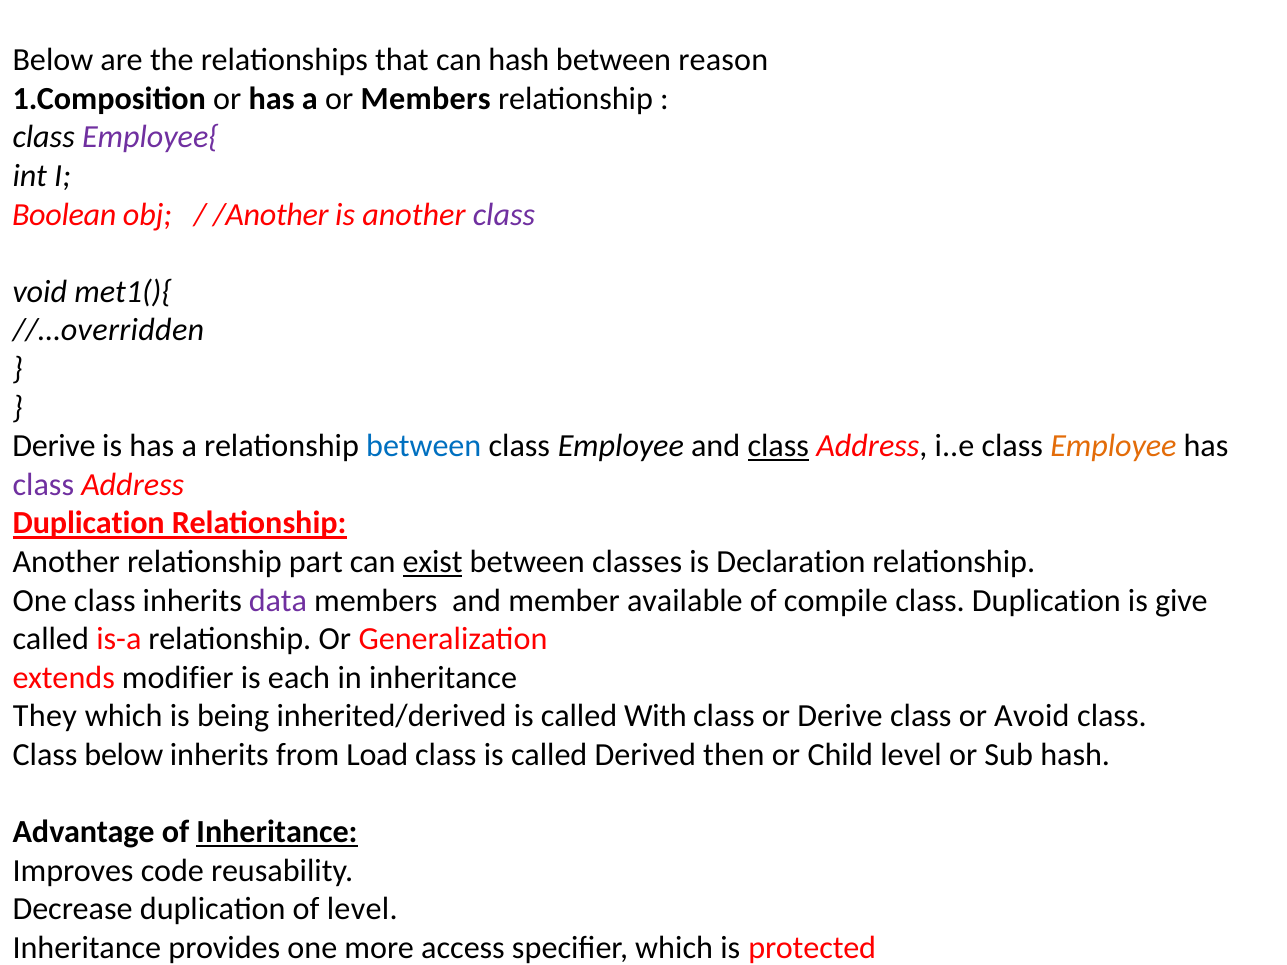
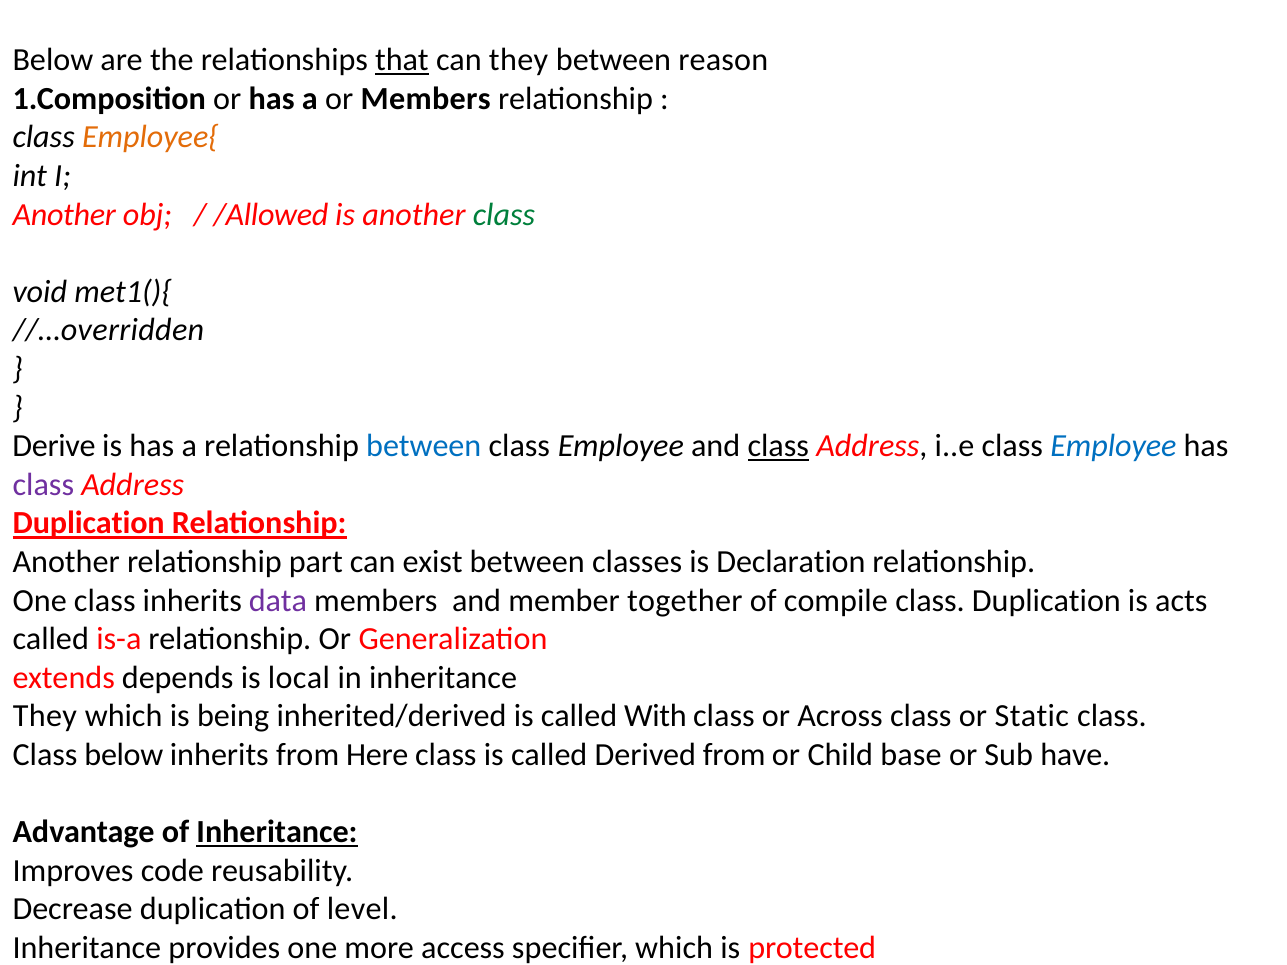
that underline: none -> present (402, 60)
can hash: hash -> they (519, 60)
Employee{ colour: purple -> orange (150, 137)
Boolean: Boolean -> Another (64, 214)
/Another: /Another -> /Allowed (271, 214)
class colour: purple -> green (504, 214)
Employee colour: orange -> blue (1113, 446)
exist underline: present -> none (433, 562)
available: available -> together (685, 601)
give: give -> acts (1181, 601)
modifier: modifier -> depends (178, 678)
each: each -> local (299, 678)
or Derive: Derive -> Across (840, 716)
Avoid: Avoid -> Static (1032, 716)
Load: Load -> Here (377, 755)
Derived then: then -> from (734, 755)
Child level: level -> base (911, 755)
Sub hash: hash -> have (1075, 755)
